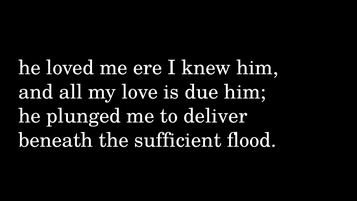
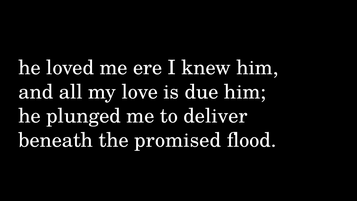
sufficient: sufficient -> promised (178, 140)
